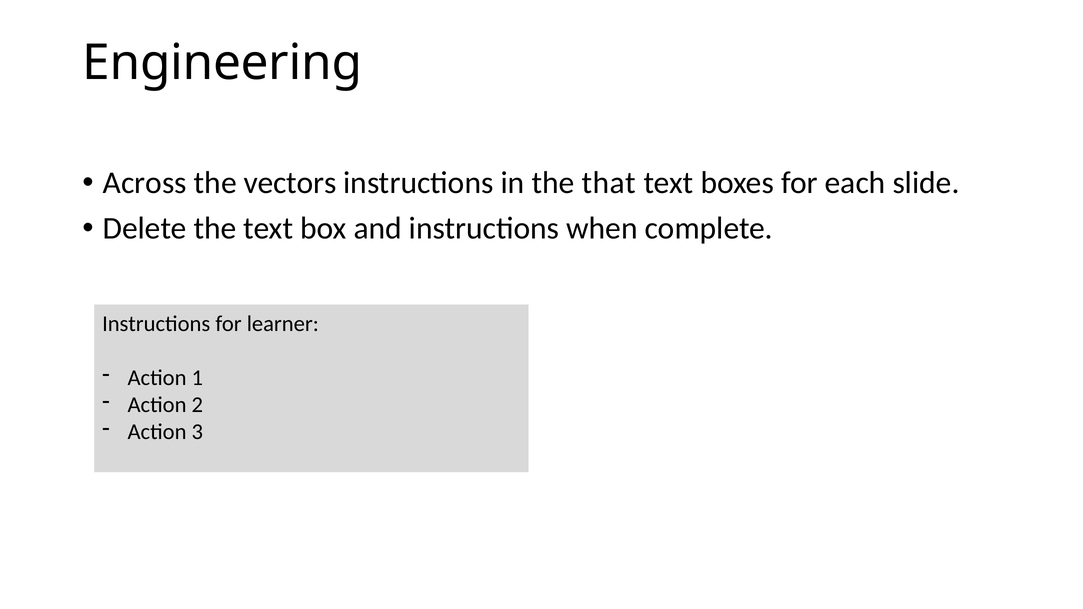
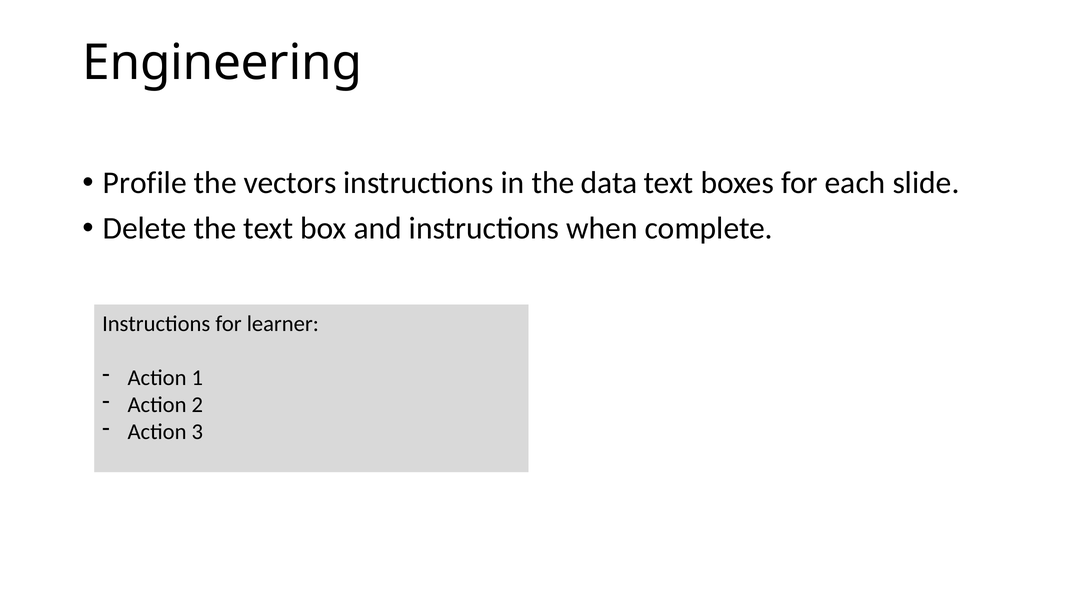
Across: Across -> Profile (145, 183)
that: that -> data (609, 183)
